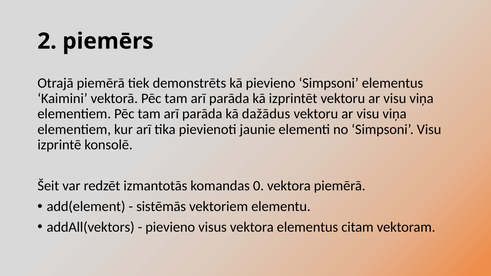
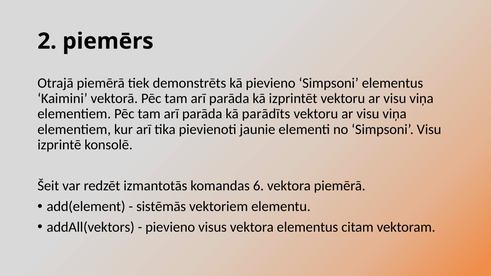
dažādus: dažādus -> parādīts (266, 114)
0: 0 -> 6 (258, 186)
